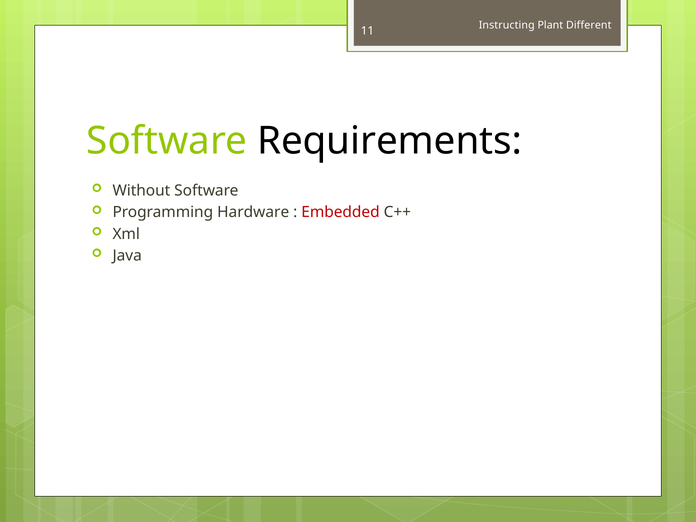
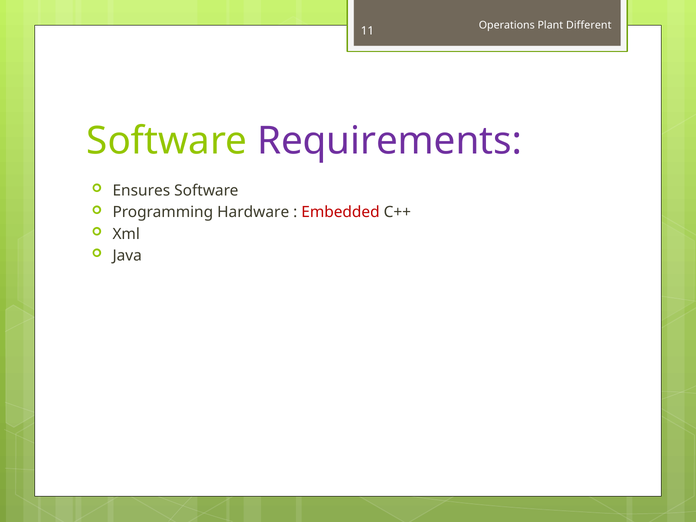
Instructing: Instructing -> Operations (507, 25)
Requirements colour: black -> purple (390, 141)
Without: Without -> Ensures (141, 191)
